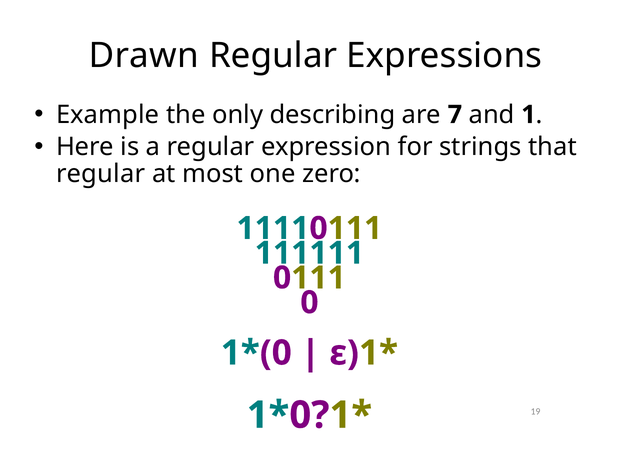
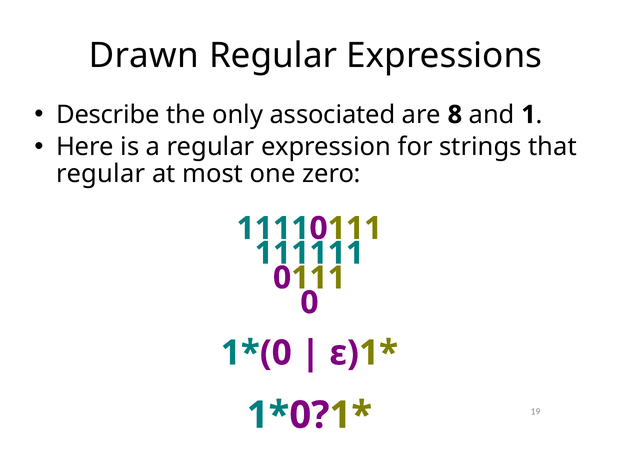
Example: Example -> Describe (108, 115)
describing: describing -> associated (333, 115)
7: 7 -> 8 (455, 115)
